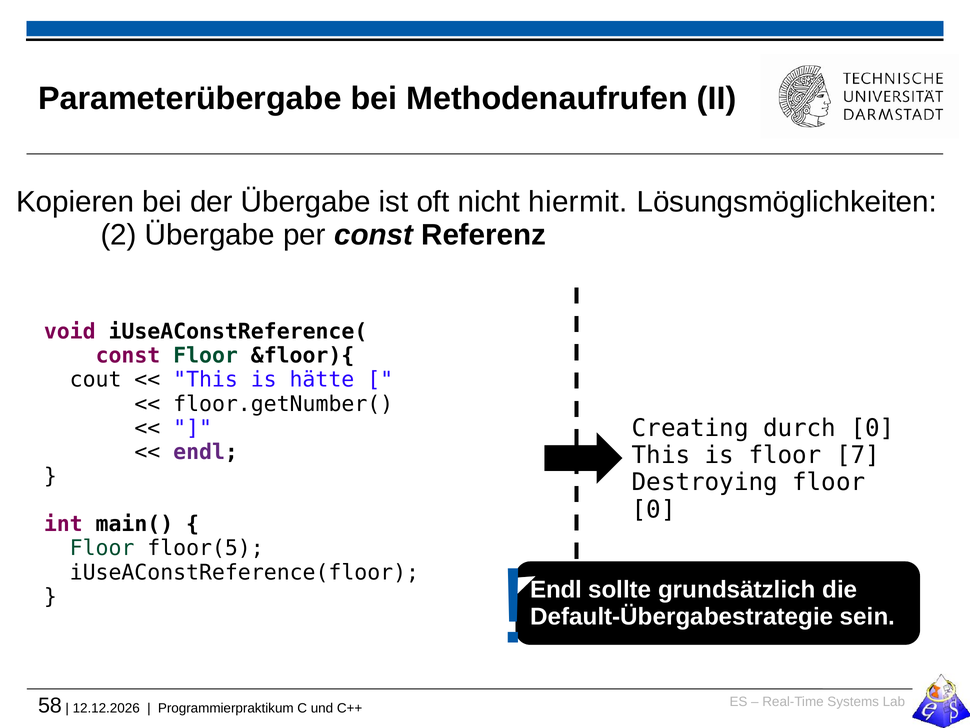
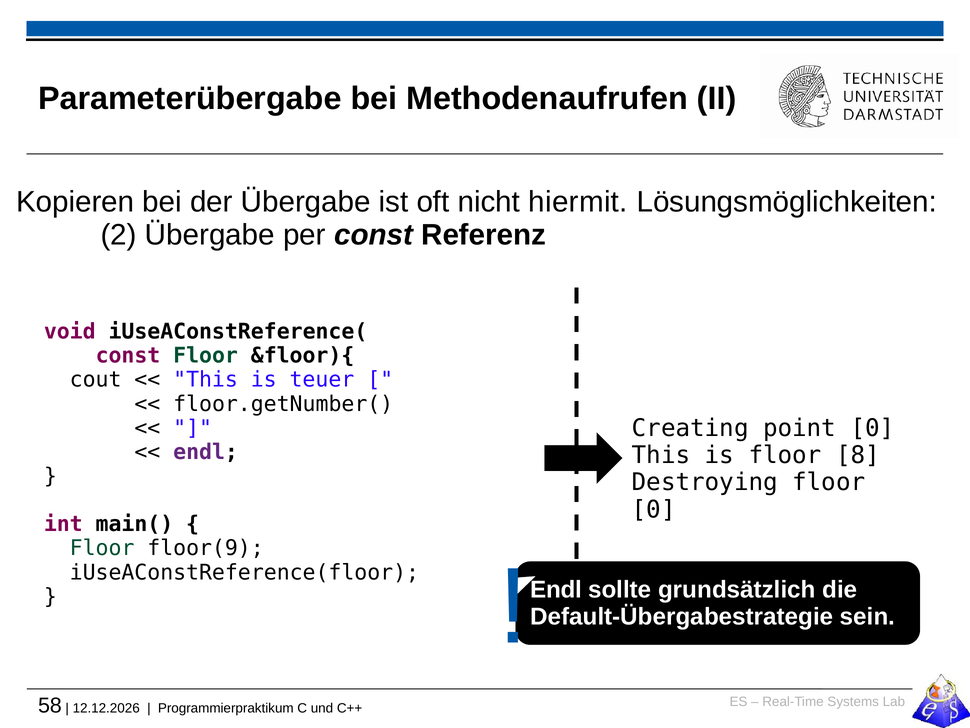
hätte: hätte -> teuer (322, 380)
durch: durch -> point (800, 428)
7: 7 -> 8 (858, 455)
floor(5: floor(5 -> floor(9 (206, 548)
